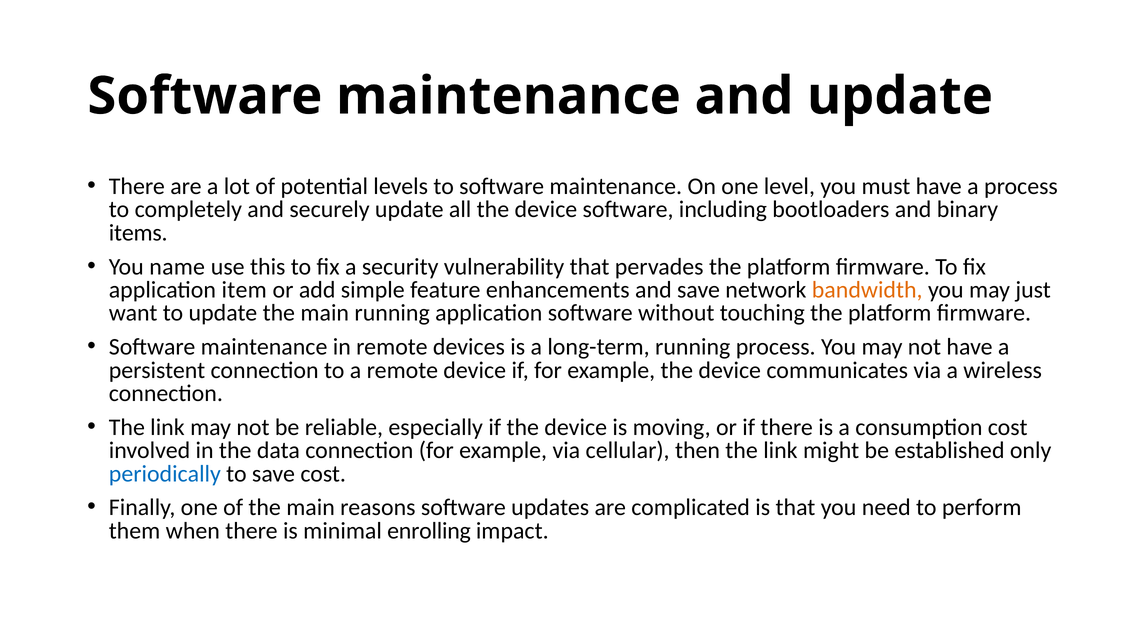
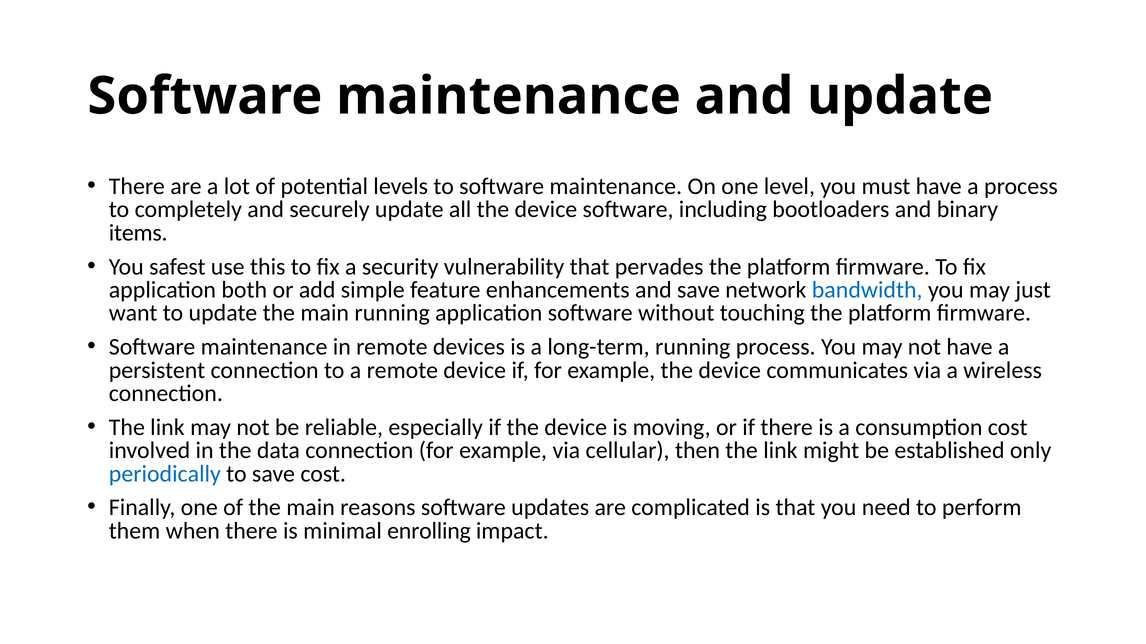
name: name -> safest (177, 267)
item: item -> both (244, 290)
bandwidth colour: orange -> blue (867, 290)
